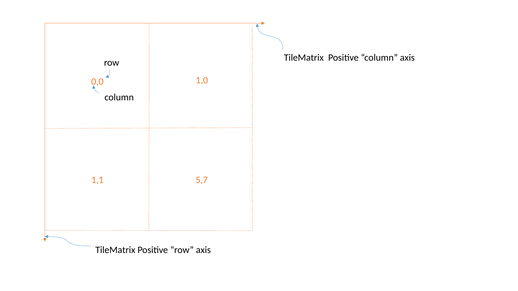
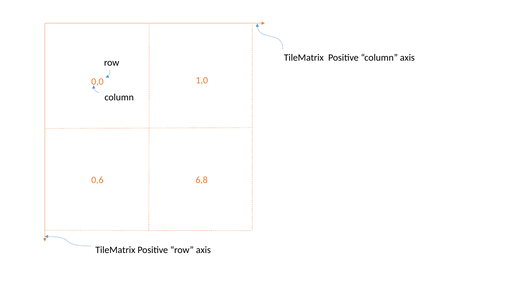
1,1: 1,1 -> 0,6 (97, 180)
5,7: 5,7 -> 6,8 (202, 180)
